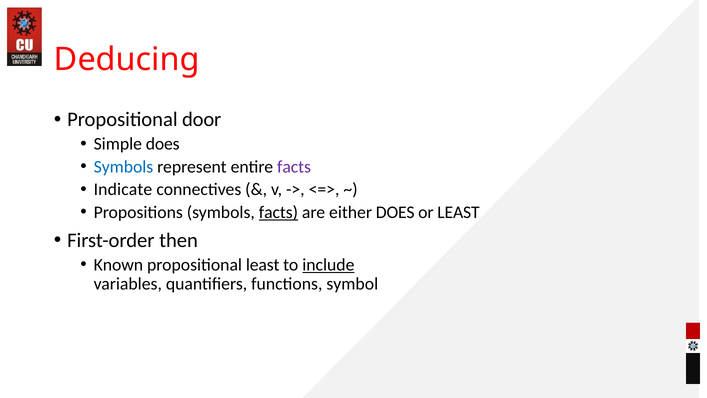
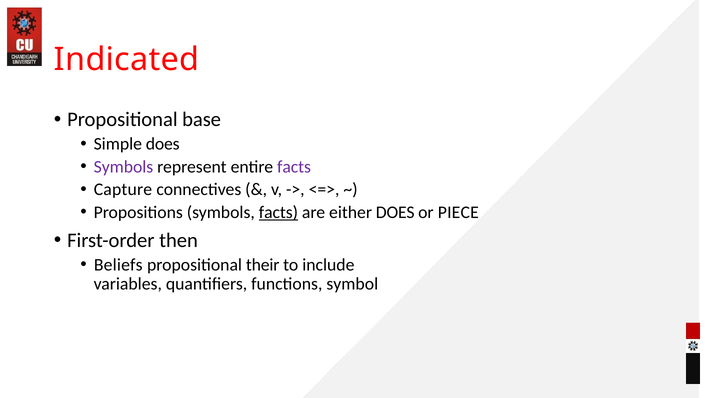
Deducing: Deducing -> Indicated (127, 59)
door: door -> base (202, 119)
Symbols colour: blue -> purple (123, 167)
Indicate: Indicate -> Capture (123, 189)
or LEAST: LEAST -> PIECE (458, 212)
Known: Known -> Beliefs (118, 264)
propositional least: least -> their (263, 264)
include underline: present -> none (328, 264)
